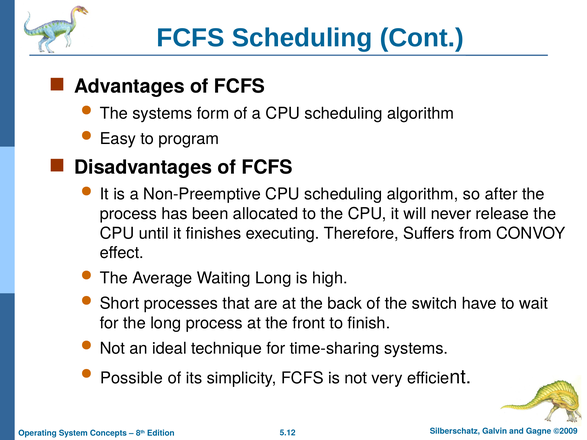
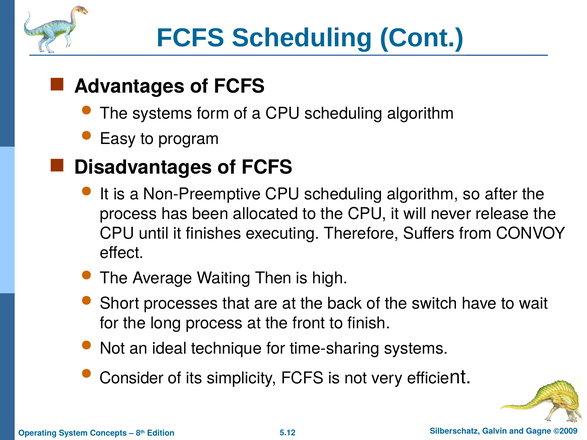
Waiting Long: Long -> Then (273, 278)
Possible: Possible -> Consider (132, 378)
